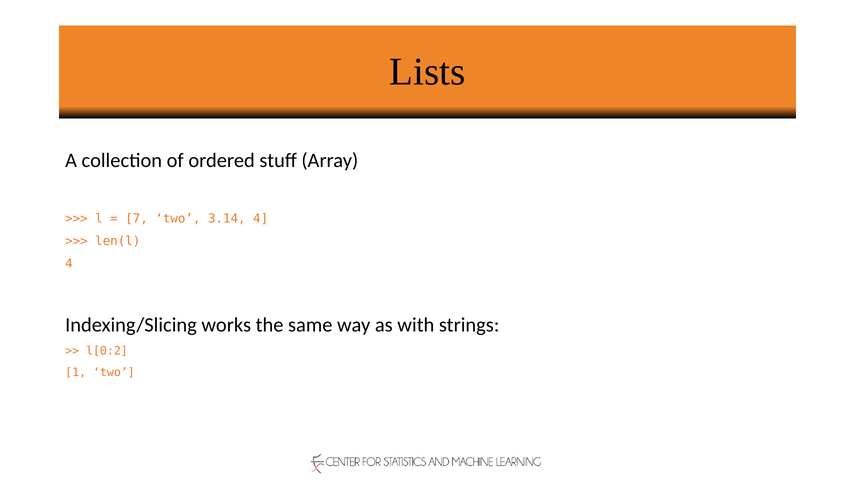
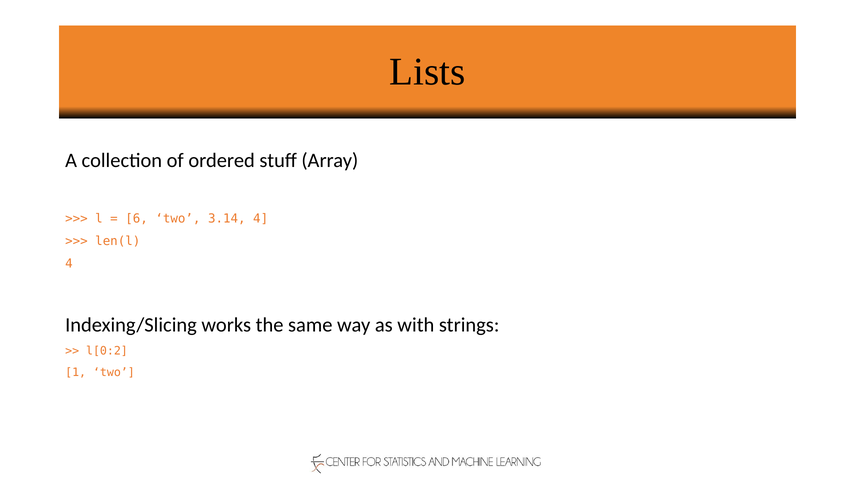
7: 7 -> 6 (137, 219)
